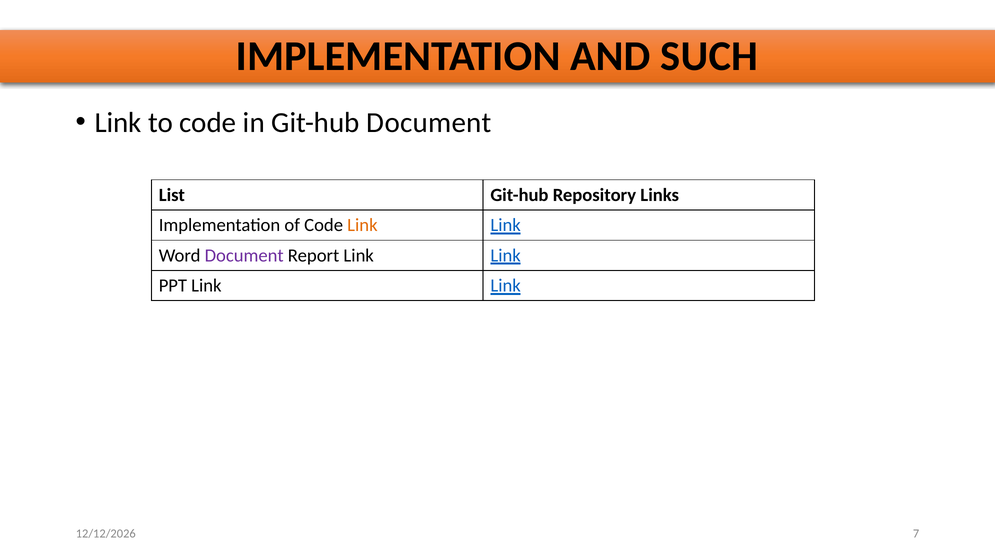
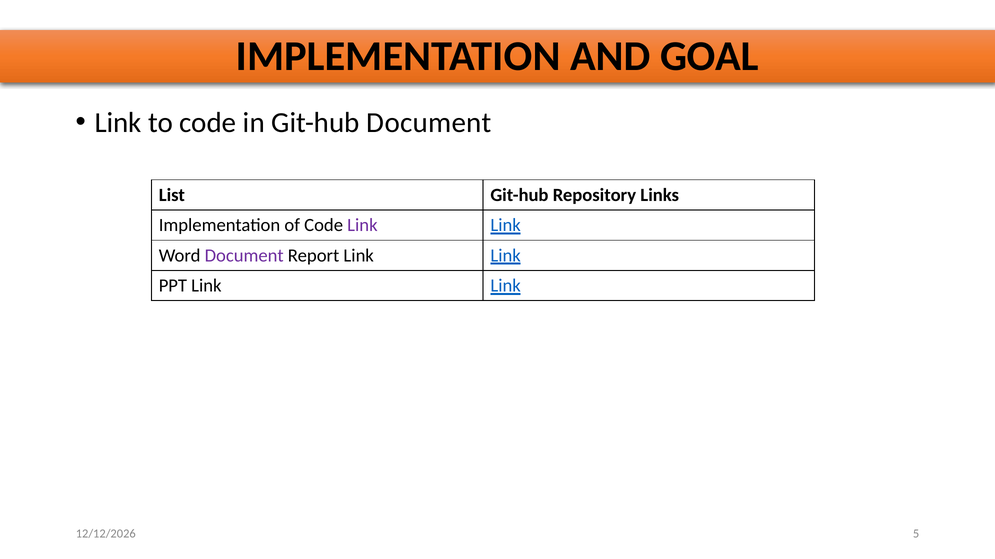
SUCH: SUCH -> GOAL (709, 56)
Link colour: orange -> purple (362, 226)
7: 7 -> 5 (916, 534)
